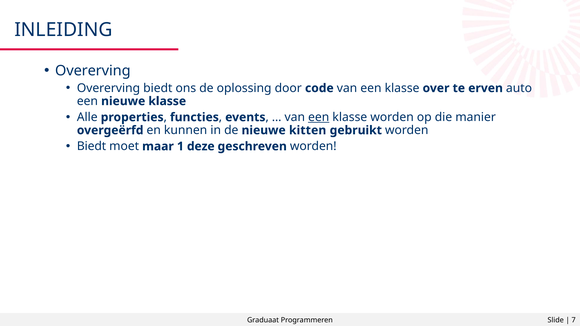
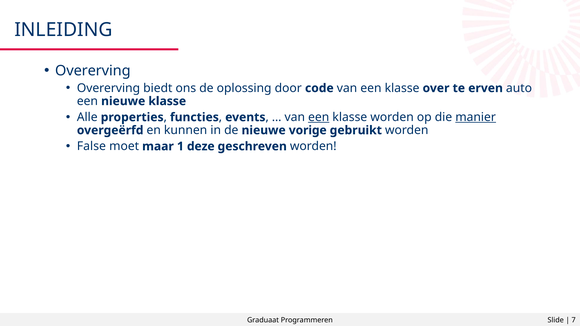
manier underline: none -> present (476, 117)
kitten: kitten -> vorige (308, 130)
Biedt: Biedt -> False (91, 146)
